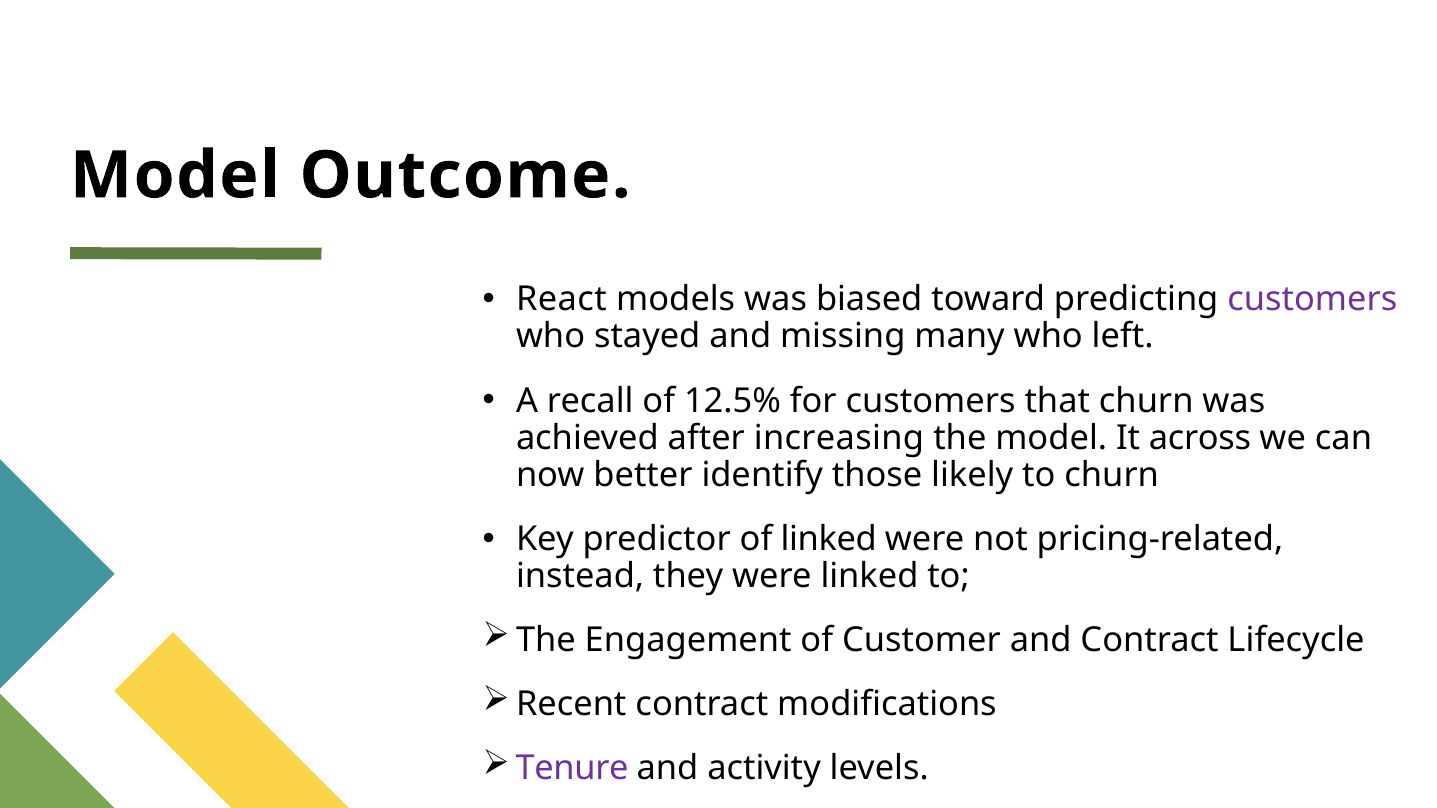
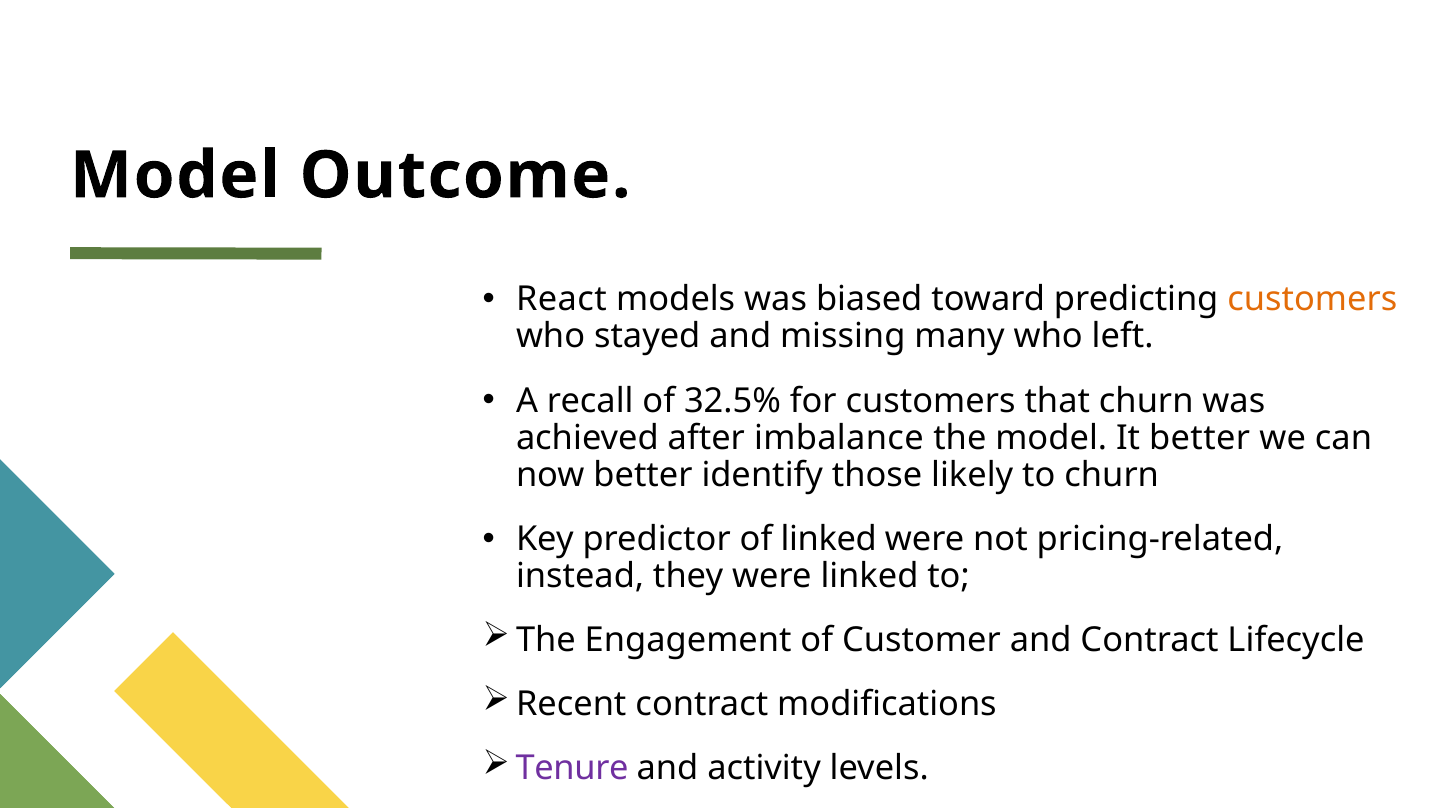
customers colour: purple -> orange (1312, 300)
12.5%: 12.5% -> 32.5% (732, 401)
increasing: increasing -> imbalance (839, 438)
It across: across -> better (1200, 438)
